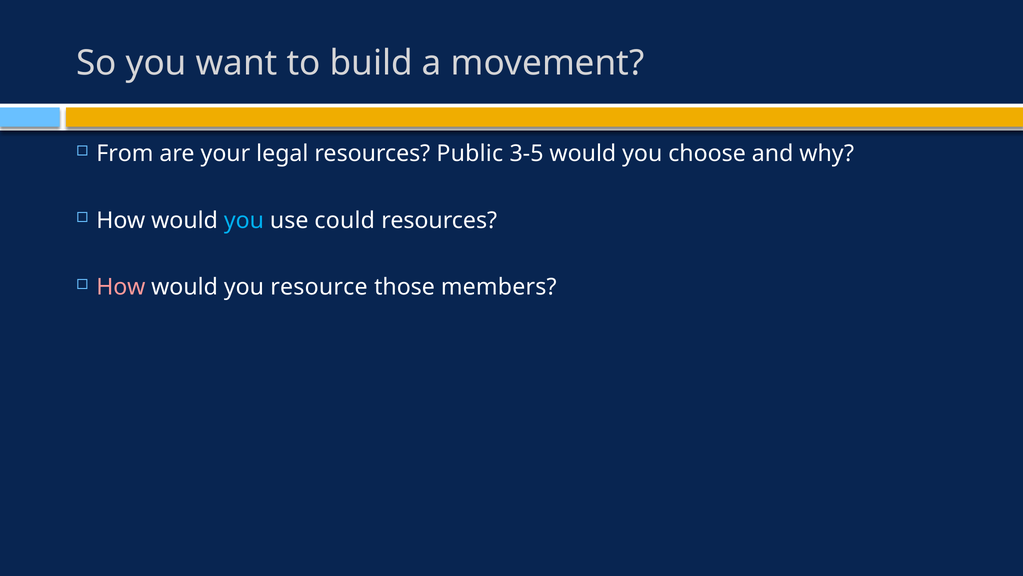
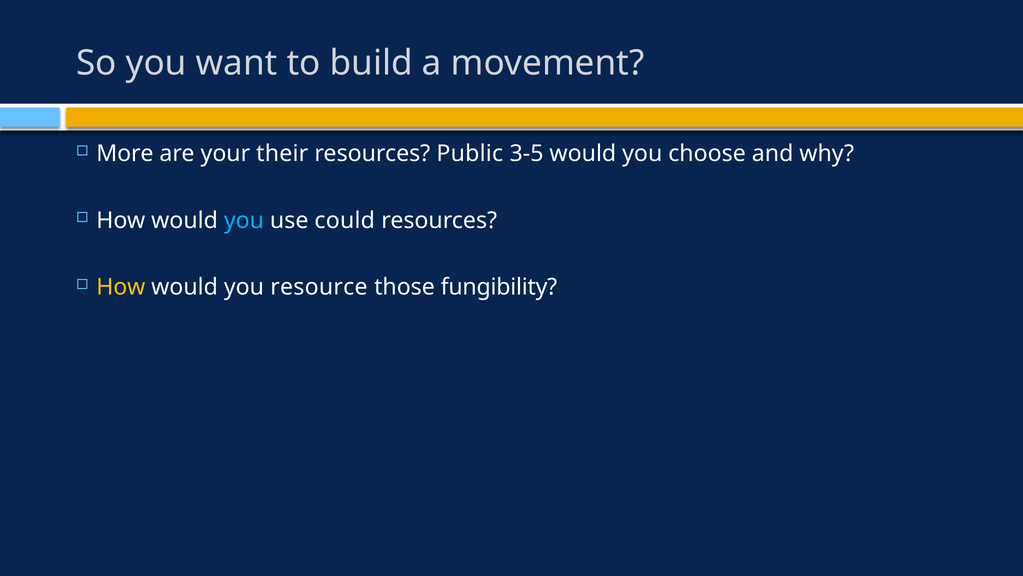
From: From -> More (125, 154)
legal: legal -> their (282, 154)
How colour: pink -> yellow (121, 287)
members: members -> fungibility (499, 287)
